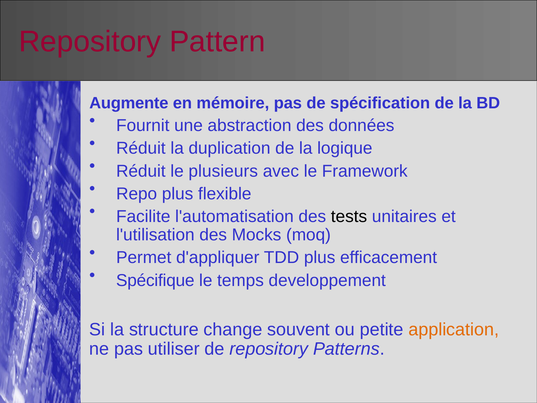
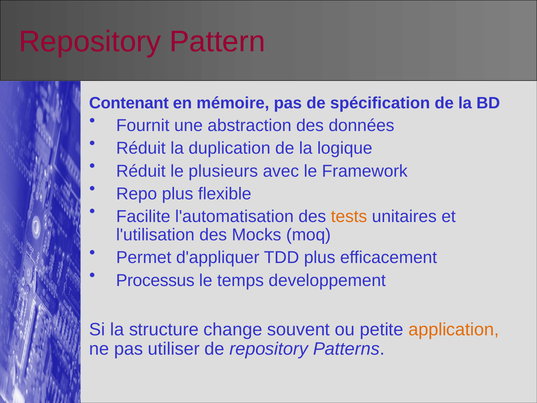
Augmente: Augmente -> Contenant (129, 103)
tests colour: black -> orange (349, 216)
Spécifique: Spécifique -> Processus (155, 280)
